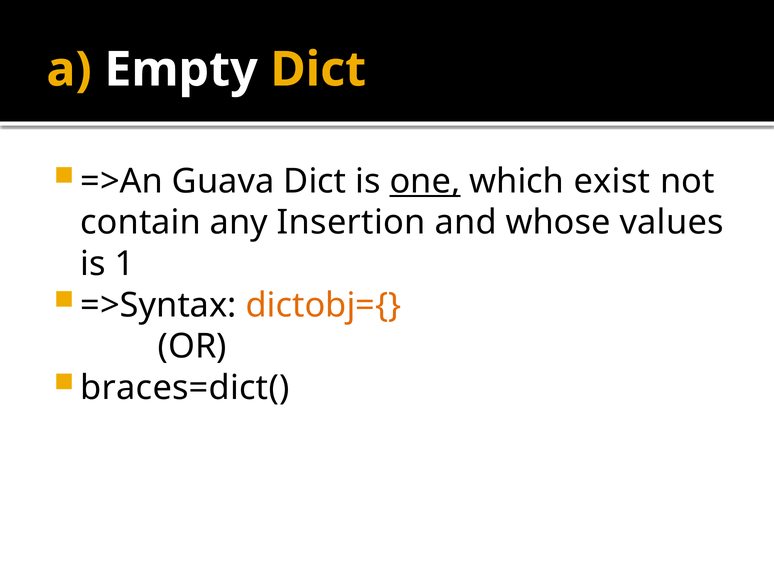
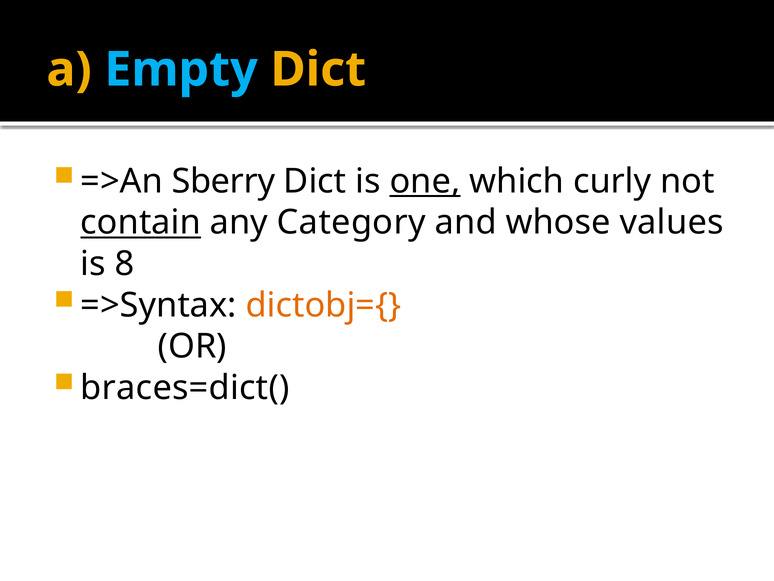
Empty colour: white -> light blue (181, 70)
Guava: Guava -> Sberry (223, 181)
exist: exist -> curly (612, 181)
contain underline: none -> present (141, 222)
Insertion: Insertion -> Category (351, 222)
1: 1 -> 8 (125, 264)
